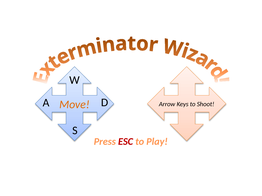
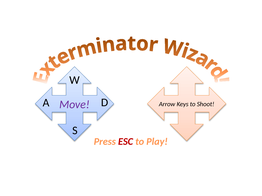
Move colour: orange -> purple (74, 105)
